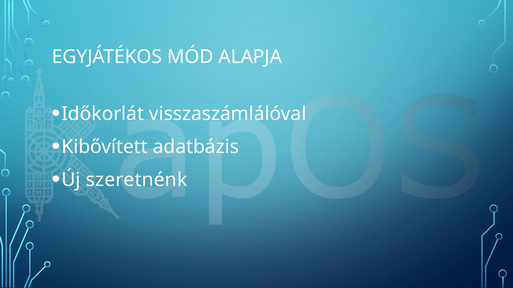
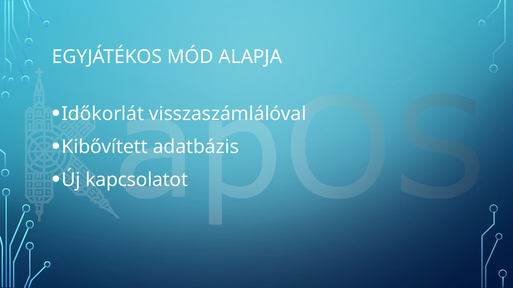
szeretnénk: szeretnénk -> kapcsolatot (137, 180)
